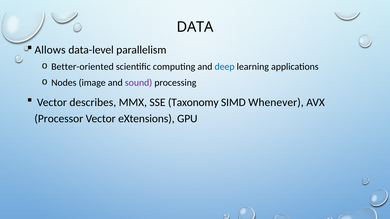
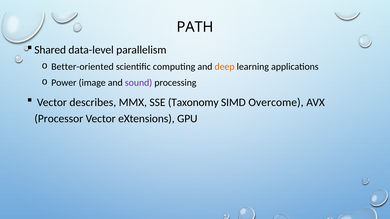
DATA: DATA -> PATH (195, 27)
Allows: Allows -> Shared (50, 50)
deep colour: blue -> orange (225, 67)
Nodes: Nodes -> Power (64, 83)
Whenever: Whenever -> Overcome (276, 102)
